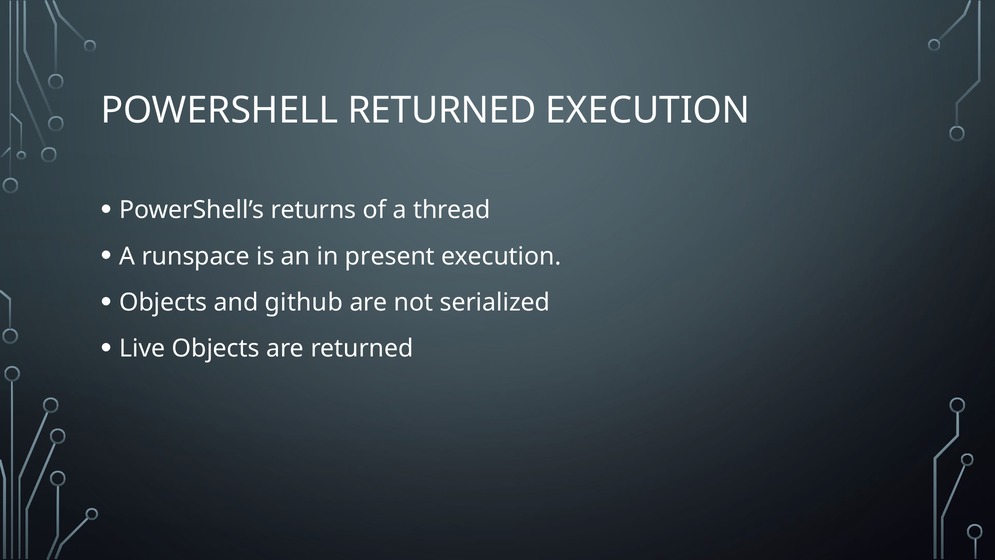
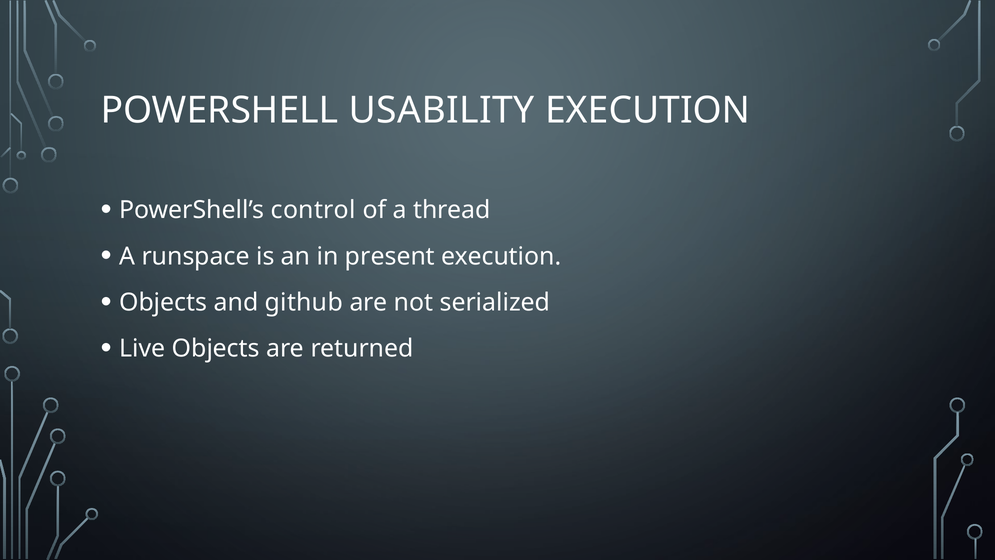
POWERSHELL RETURNED: RETURNED -> USABILITY (442, 111)
returns: returns -> control (313, 210)
